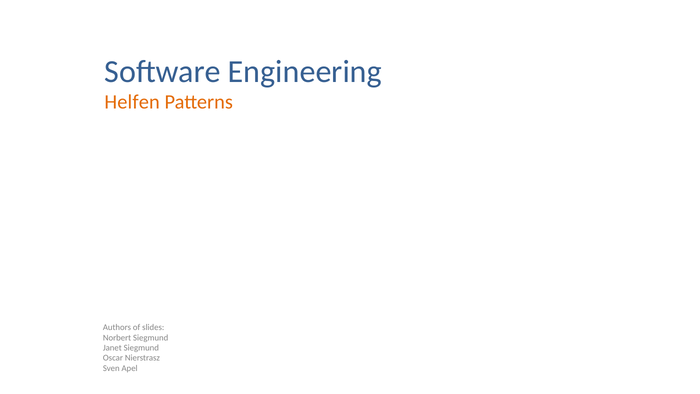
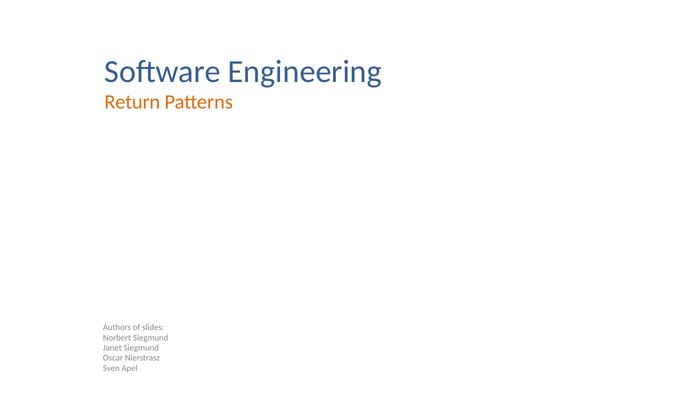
Helfen: Helfen -> Return (132, 102)
